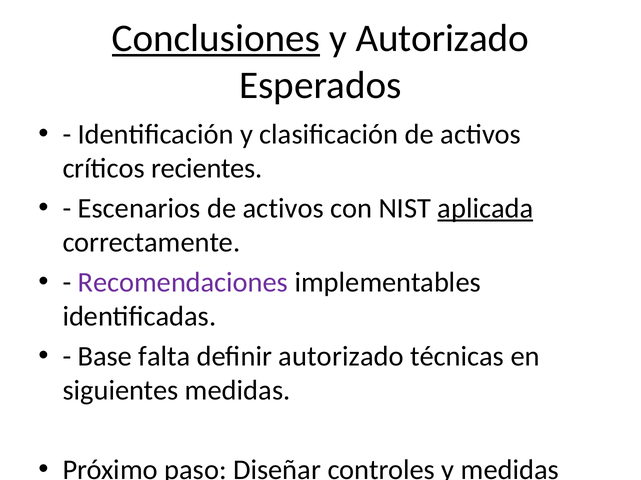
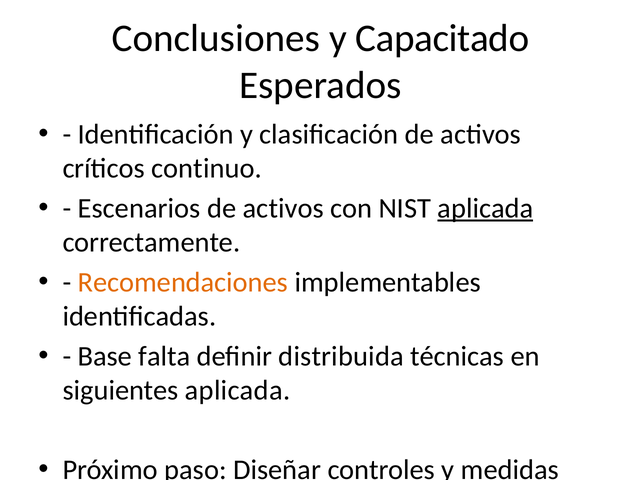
Conclusiones underline: present -> none (216, 39)
y Autorizado: Autorizado -> Capacitado (442, 39)
recientes: recientes -> continuo (207, 169)
Recomendaciones colour: purple -> orange (183, 283)
definir autorizado: autorizado -> distribuida (341, 357)
siguientes medidas: medidas -> aplicada (238, 391)
